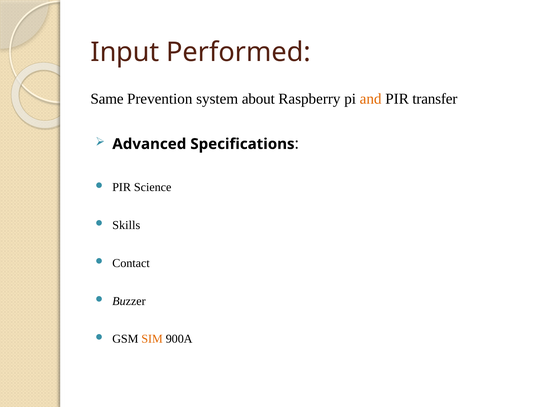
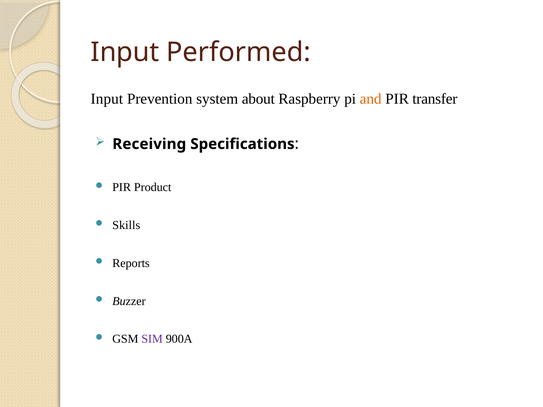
Same: Same -> Input (107, 99)
Advanced: Advanced -> Receiving (149, 144)
Science: Science -> Product (153, 187)
Contact: Contact -> Reports (131, 263)
SIM colour: orange -> purple (152, 339)
